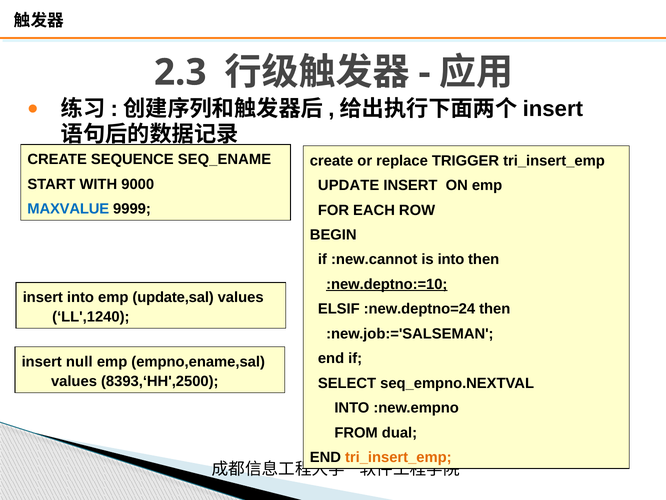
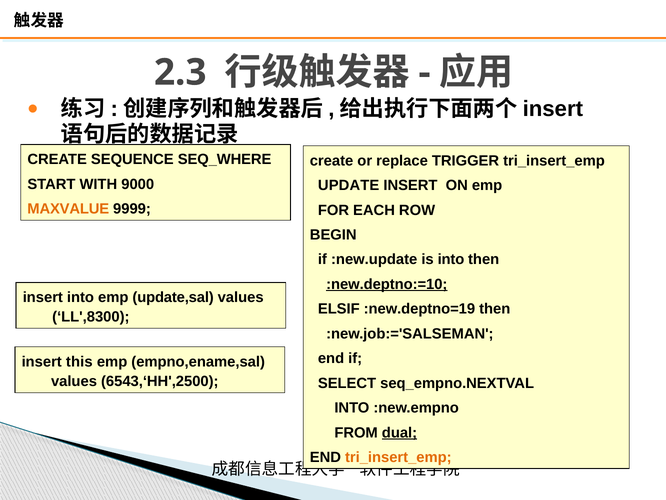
SEQ_ENAME: SEQ_ENAME -> SEQ_WHERE (225, 159)
MAXVALUE colour: blue -> orange (68, 209)
:new.cannot: :new.cannot -> :new.update (374, 259)
:new.deptno=24: :new.deptno=24 -> :new.deptno=19 (419, 309)
LL',1240: LL',1240 -> LL',8300 (91, 317)
null: null -> this (79, 362)
8393,‘HH',2500: 8393,‘HH',2500 -> 6543,‘HH',2500 (160, 381)
dual underline: none -> present (399, 432)
